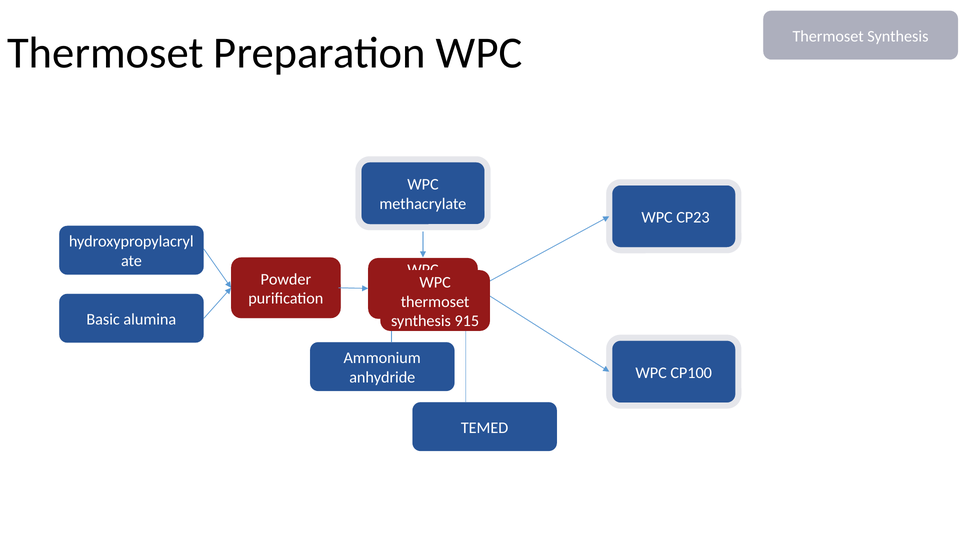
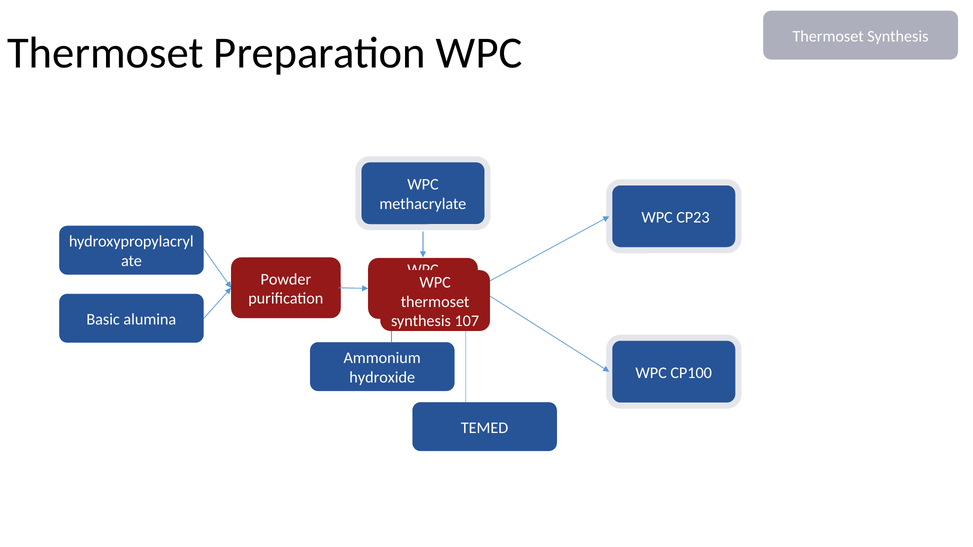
915: 915 -> 107 (467, 321)
anhydride: anhydride -> hydroxide (382, 378)
